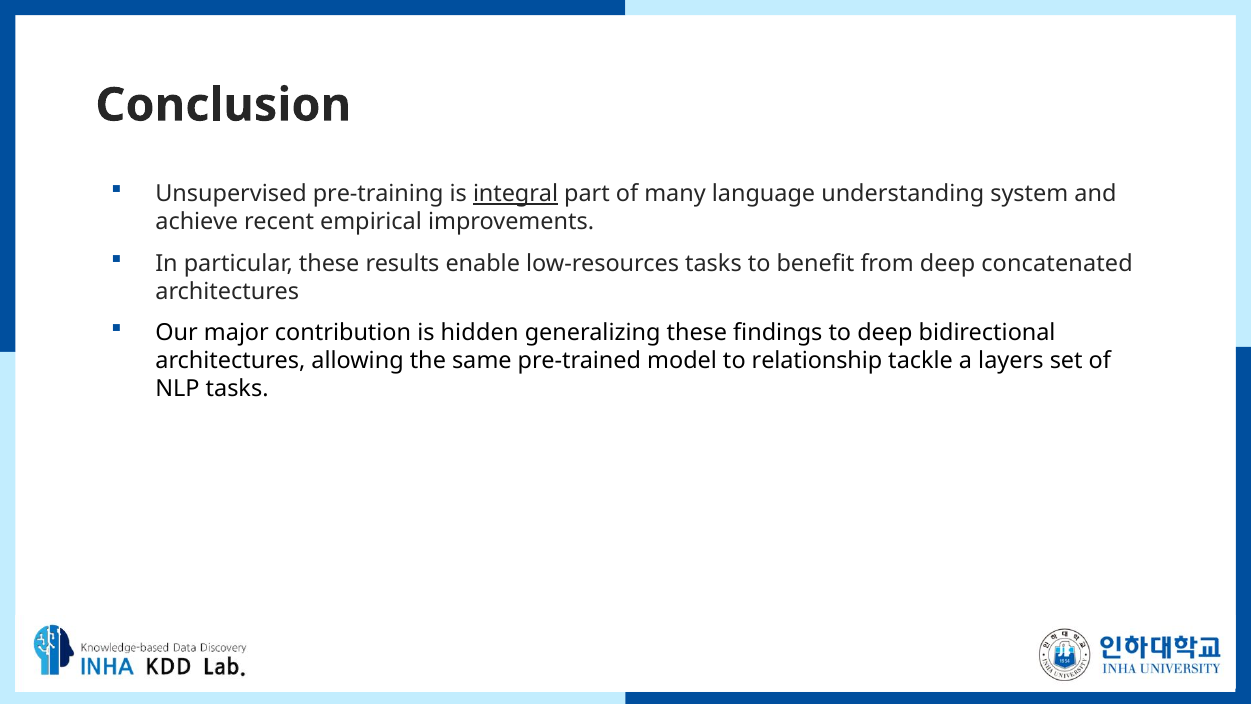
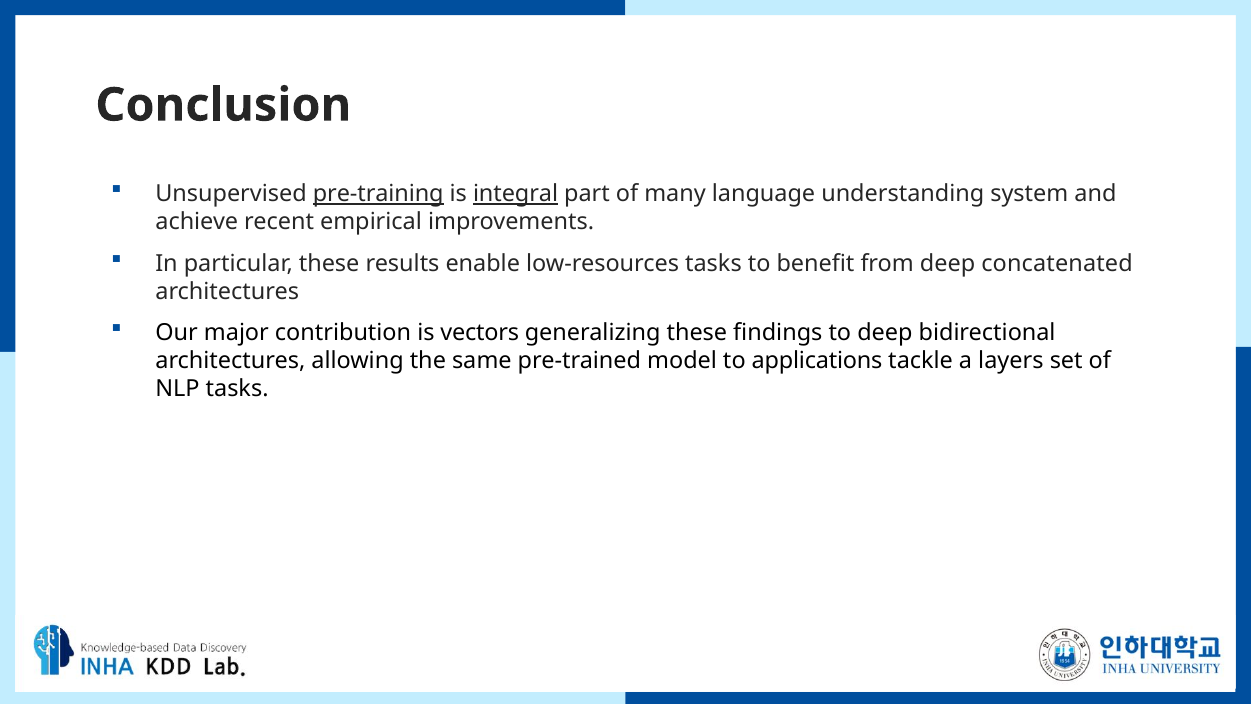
pre-training underline: none -> present (378, 194)
hidden: hidden -> vectors (480, 333)
relationship: relationship -> applications (817, 361)
